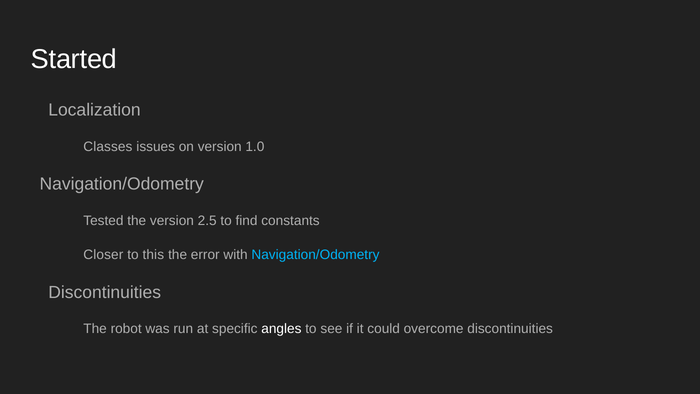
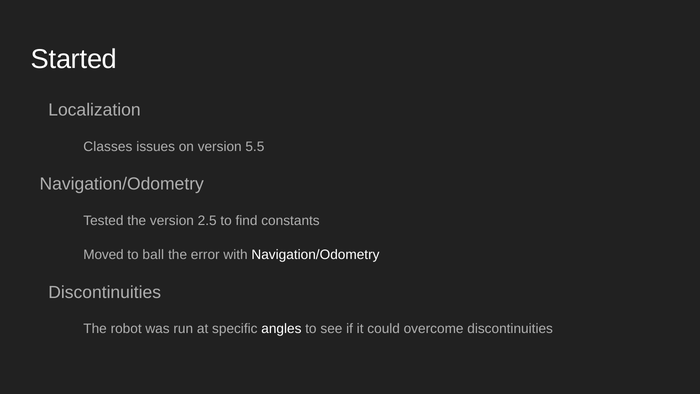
1.0: 1.0 -> 5.5 (255, 146)
Closer: Closer -> Moved (103, 255)
this: this -> ball (153, 255)
Navigation/Odometry colour: light blue -> white (315, 255)
